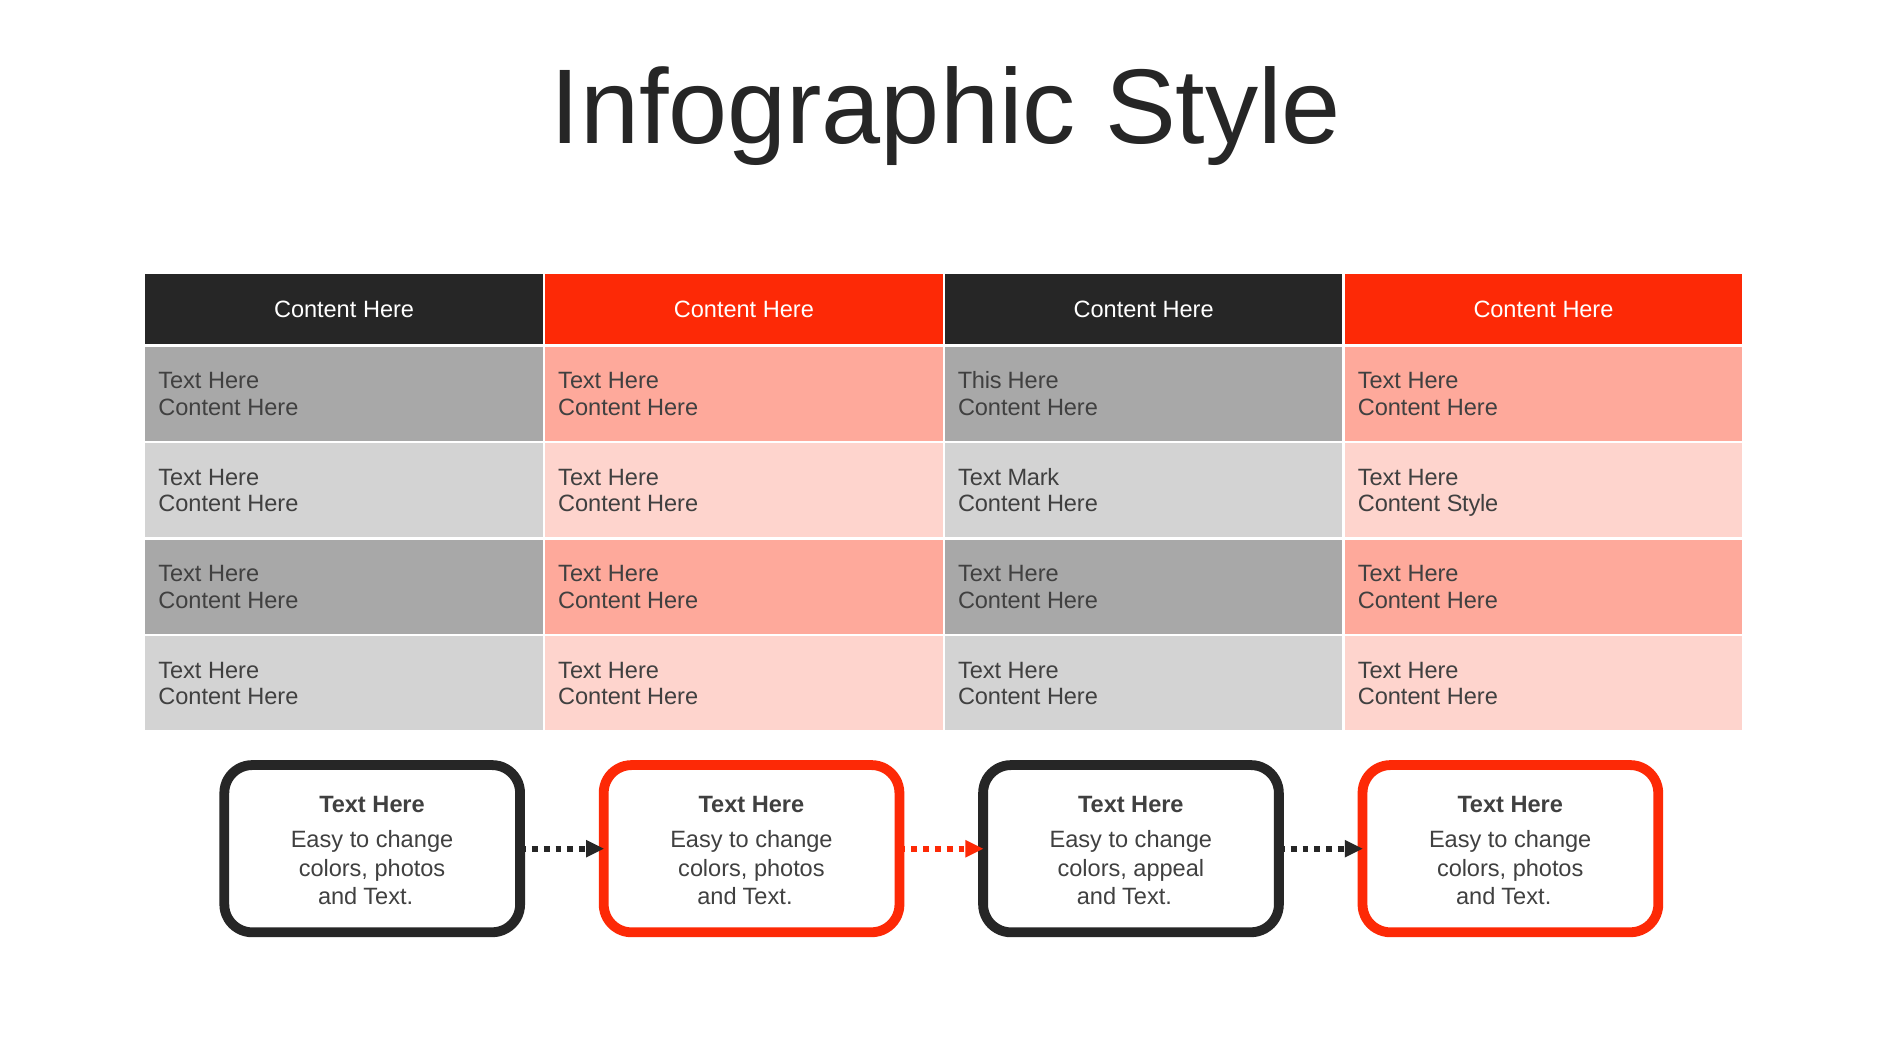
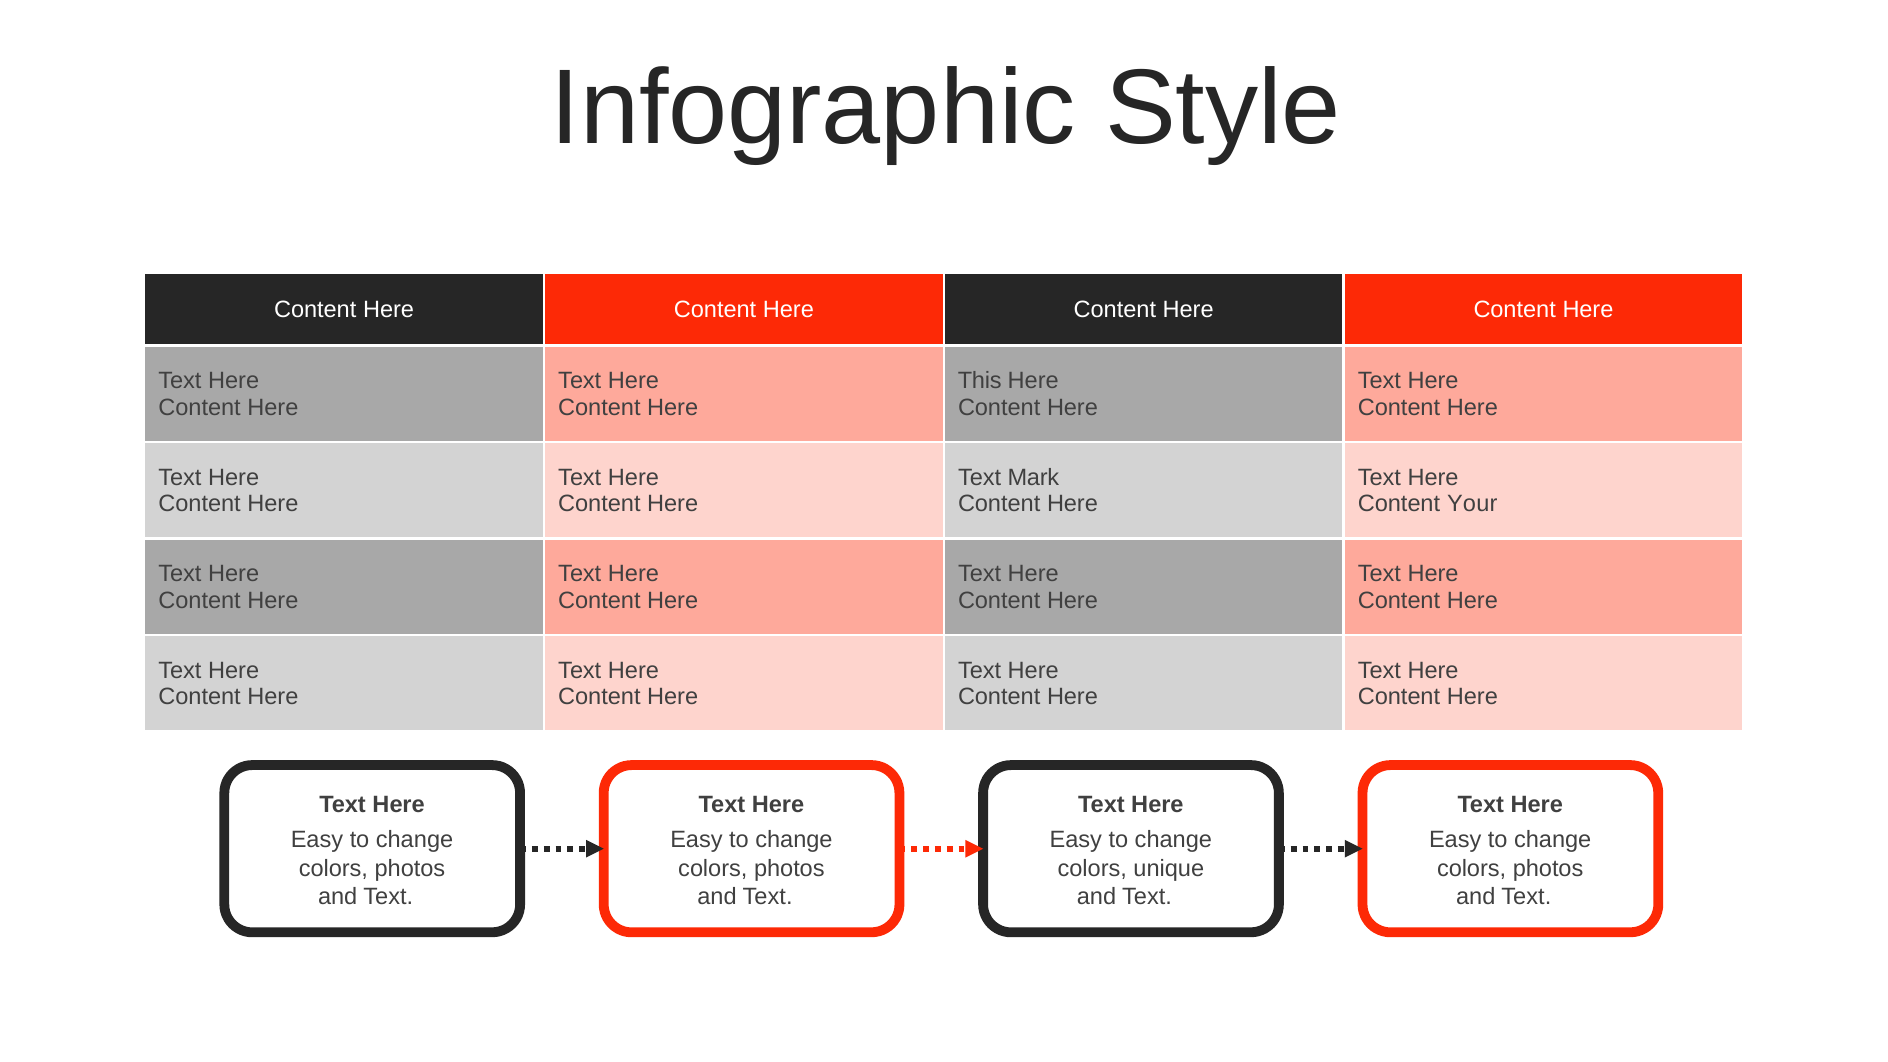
Content Style: Style -> Your (1472, 504)
appeal: appeal -> unique (1169, 868)
